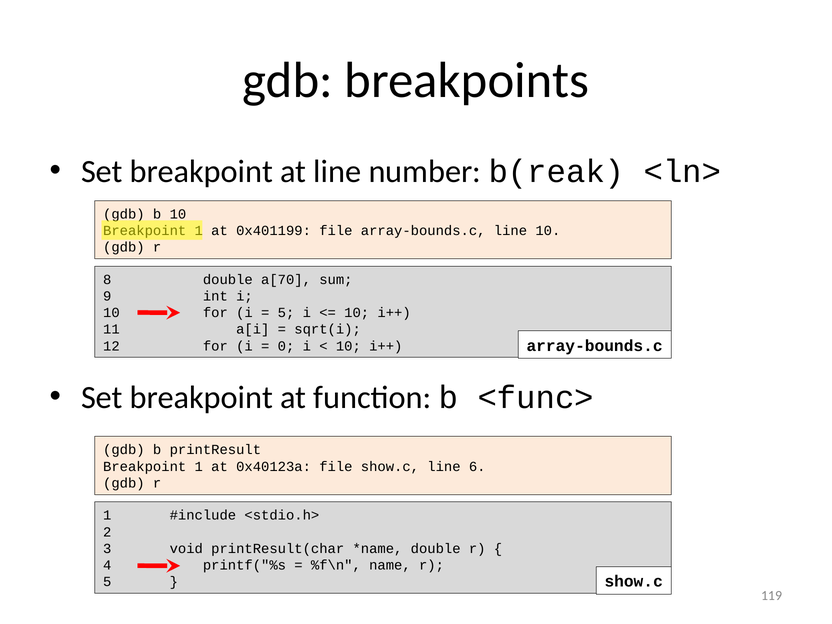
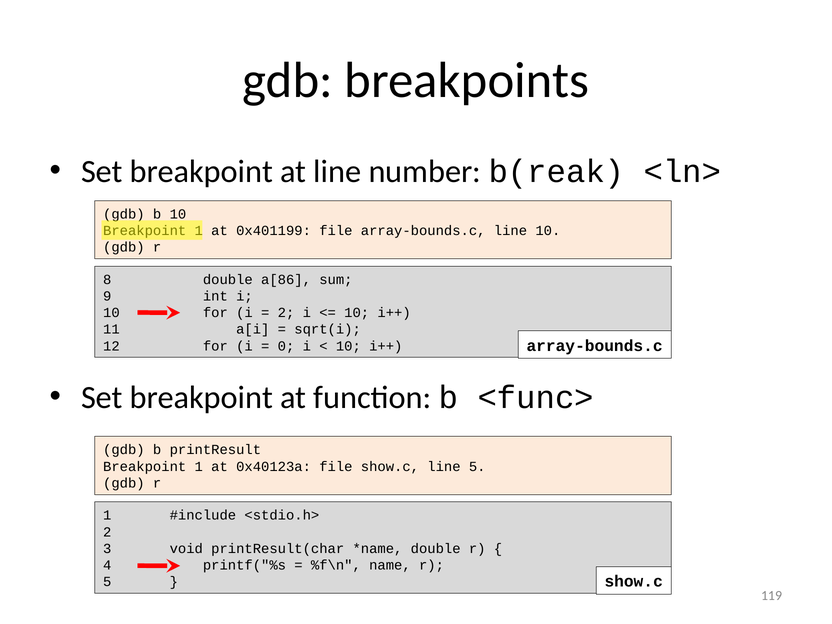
a[70: a[70 -> a[86 (286, 279)
5: 5 -> 2 (286, 313)
line 6: 6 -> 5 (477, 466)
